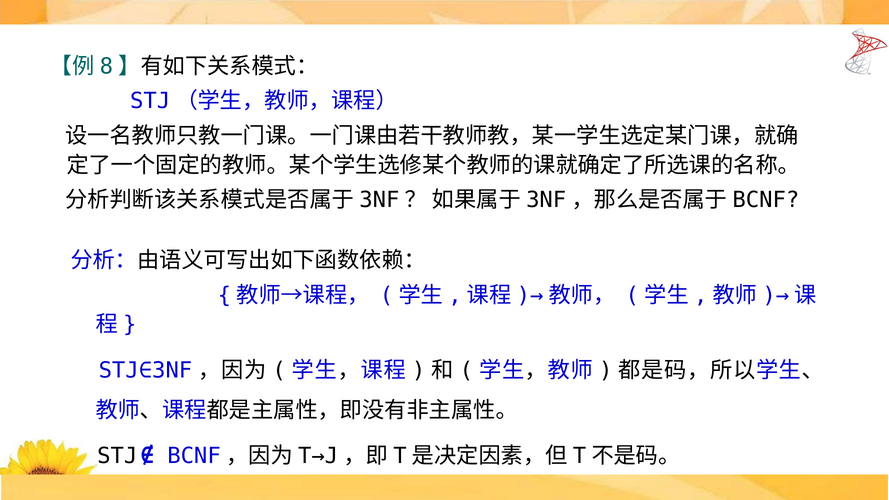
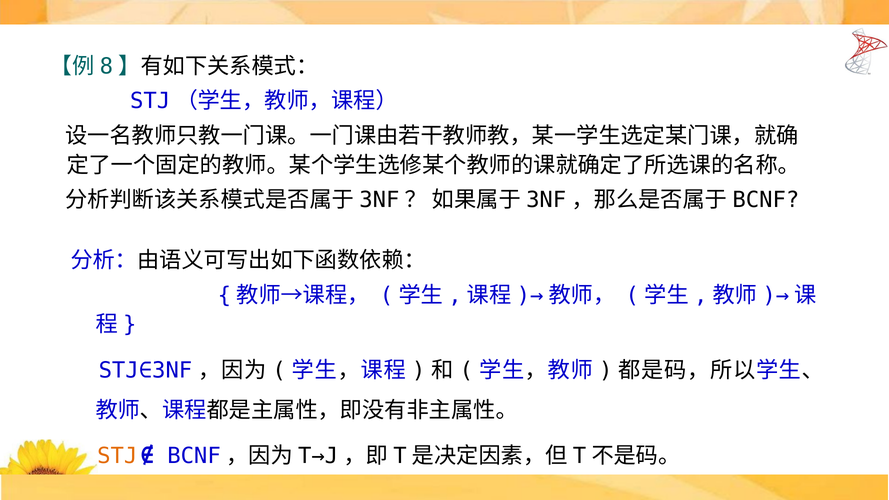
STJ colour: black -> orange (117, 456)
